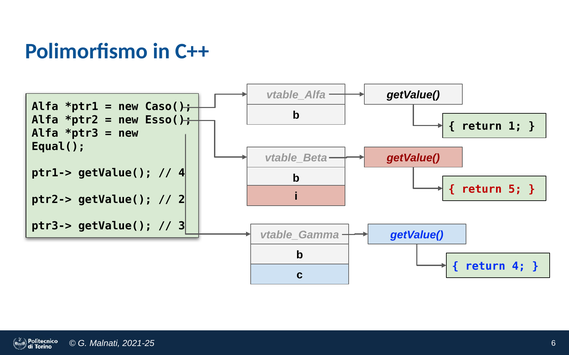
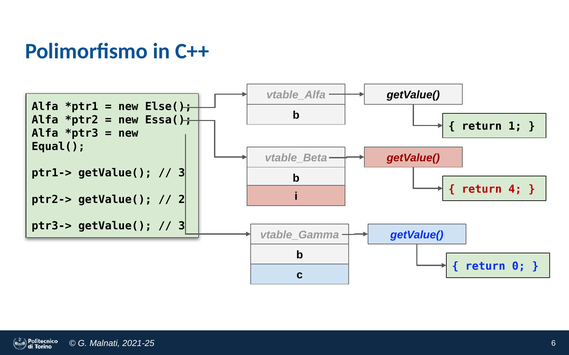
Caso(: Caso( -> Else( (168, 107)
Esso(: Esso( -> Essa( (168, 120)
4: 4 -> 3 (182, 173)
5: 5 -> 4 (515, 189)
return 4: 4 -> 0 (519, 267)
